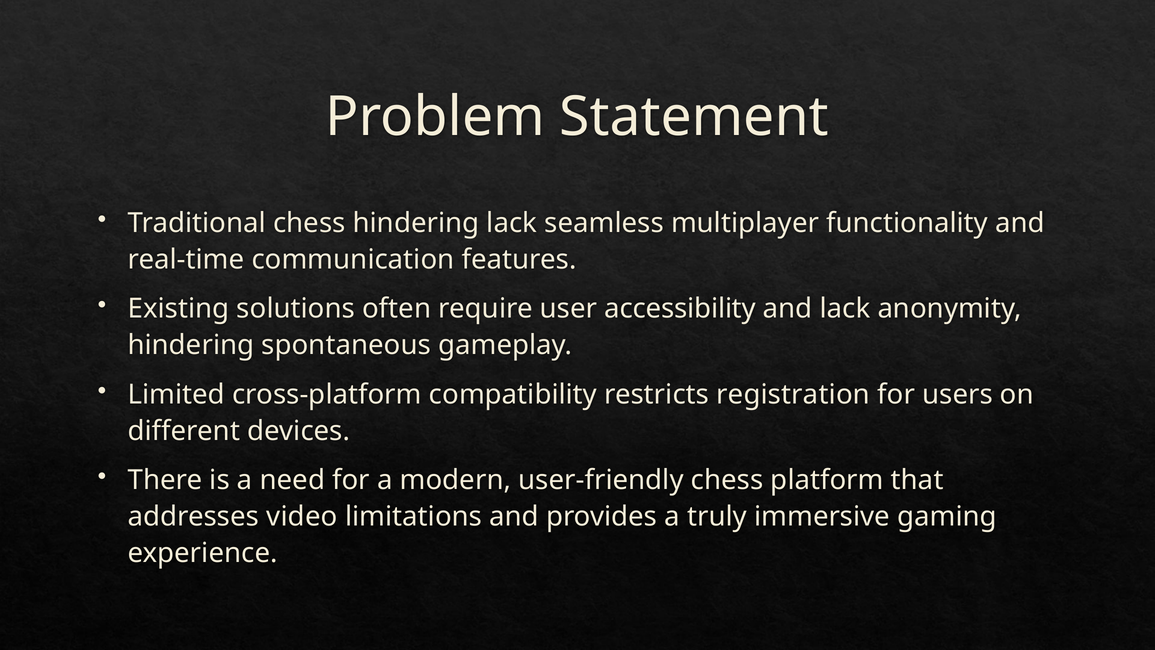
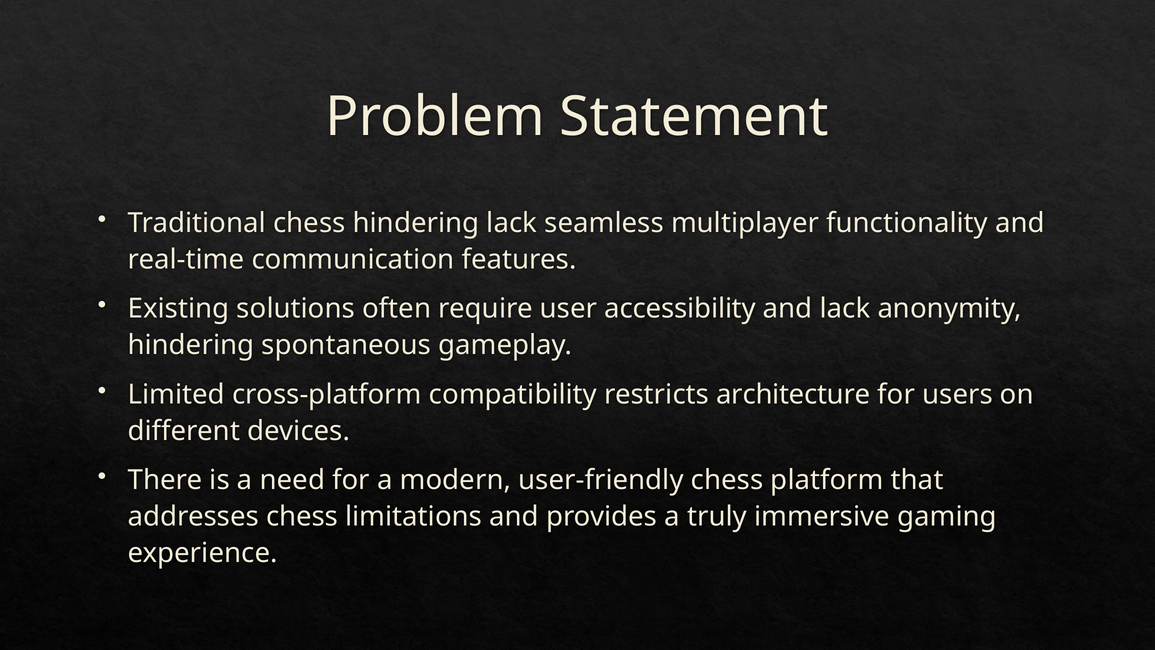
registration: registration -> architecture (793, 394)
addresses video: video -> chess (302, 517)
